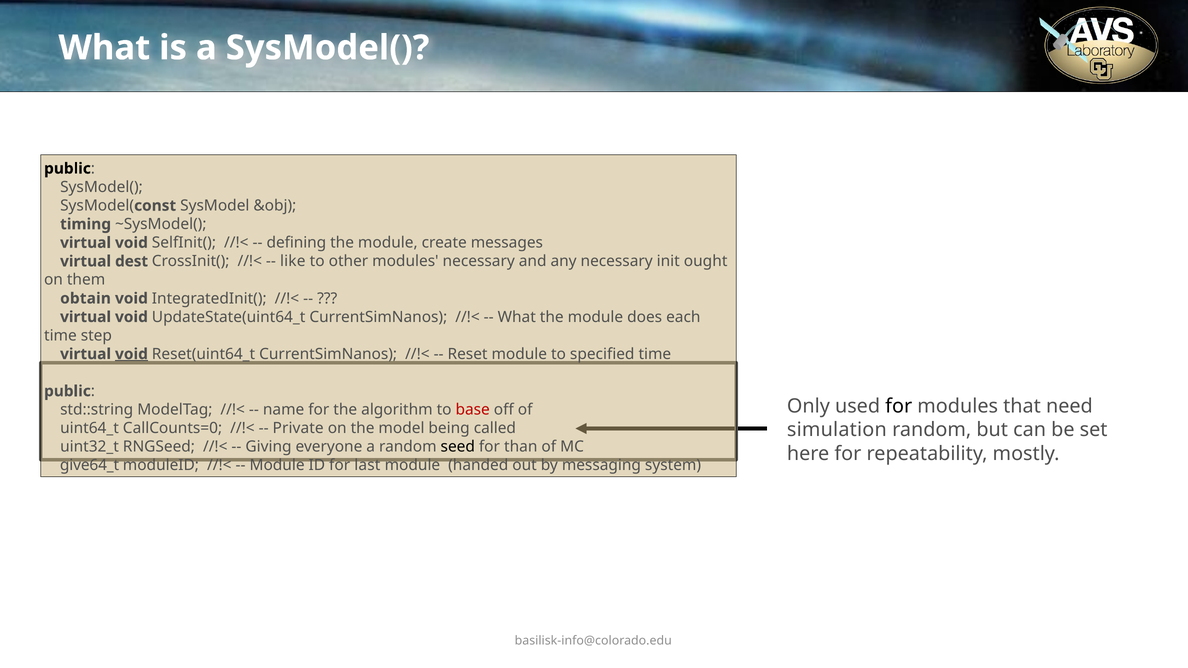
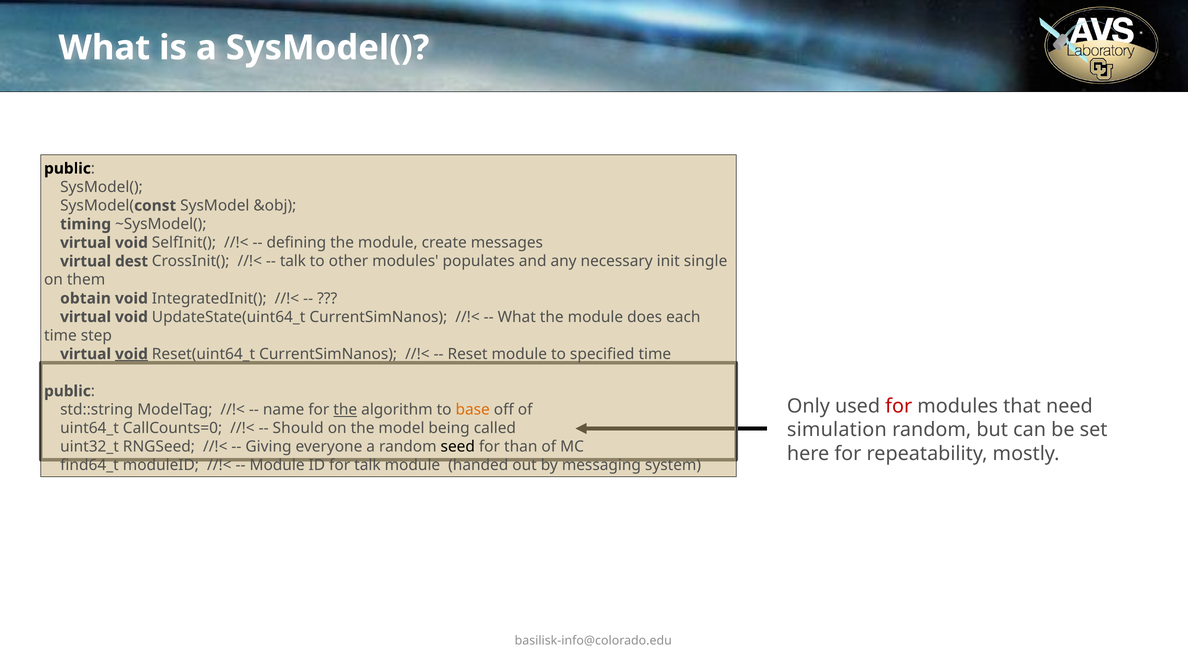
like: like -> talk (293, 261)
modules necessary: necessary -> populates (479, 261)
ought: ought -> single (706, 261)
for colour: black -> red (899, 406)
the underline: none -> present (345, 410)
base colour: red -> orange (473, 410)
Private: Private -> Should (298, 428)
give64_t: give64_t -> find64_t (89, 466)
for last: last -> talk (367, 466)
